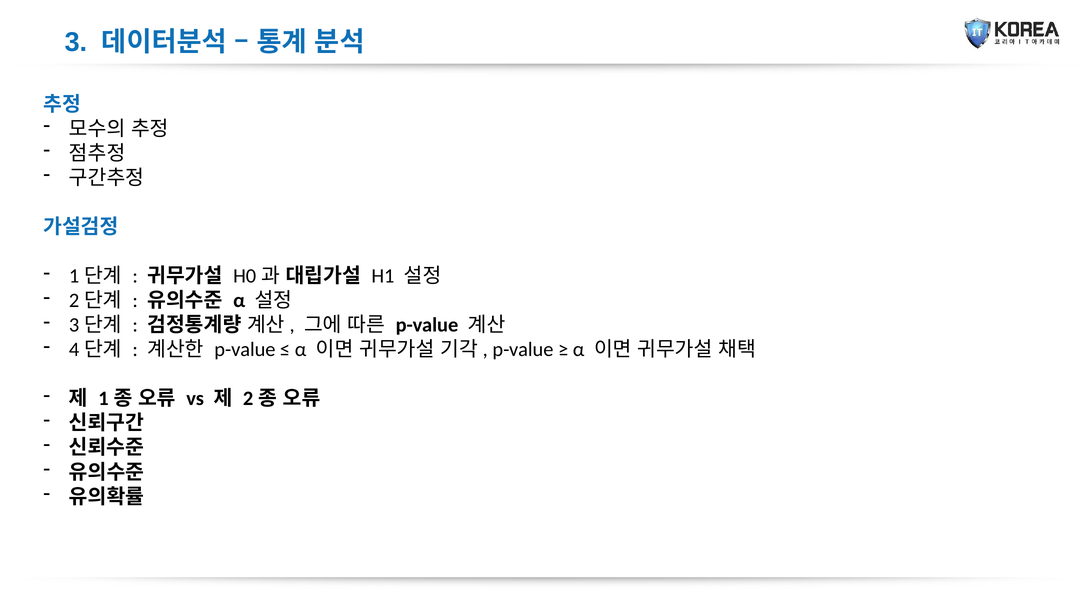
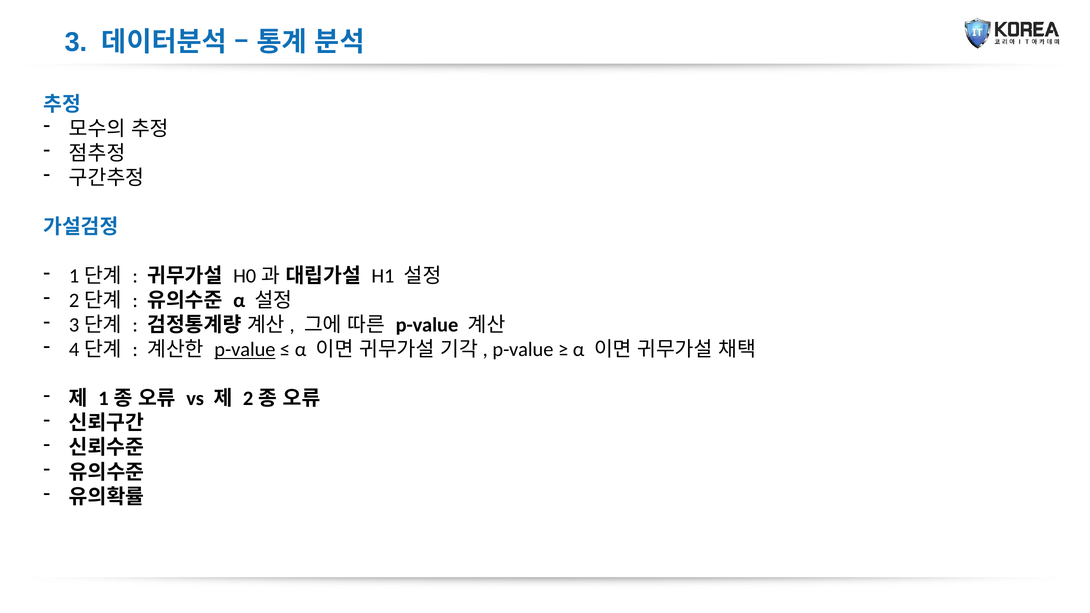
p-value underline: none -> present (245, 350)
